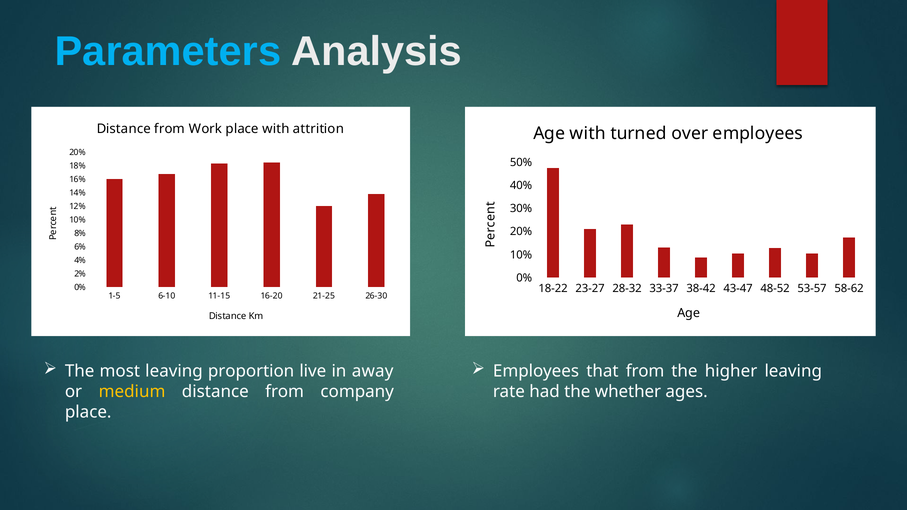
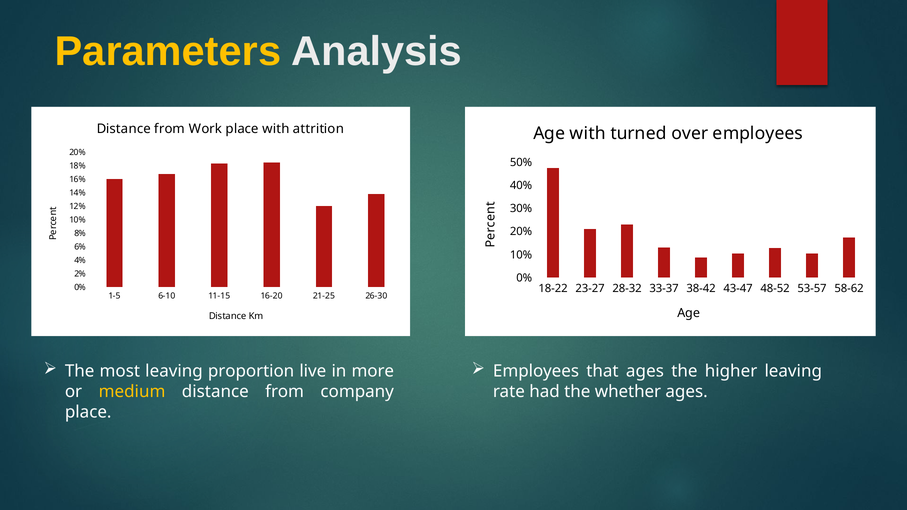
Parameters colour: light blue -> yellow (168, 52)
away: away -> more (373, 371)
that from: from -> ages (645, 371)
